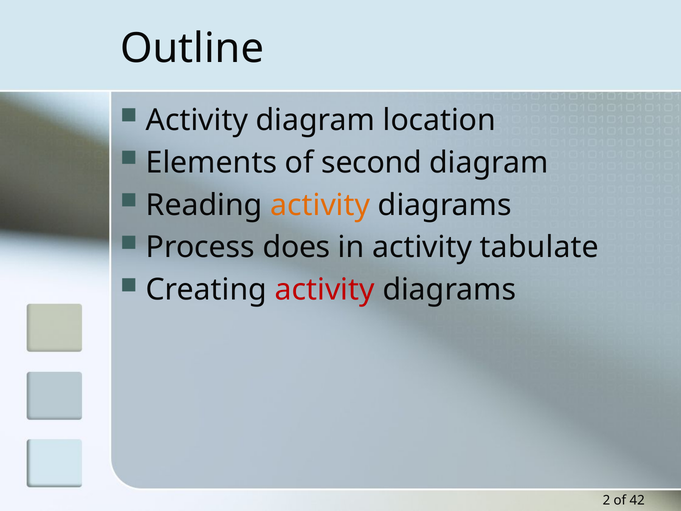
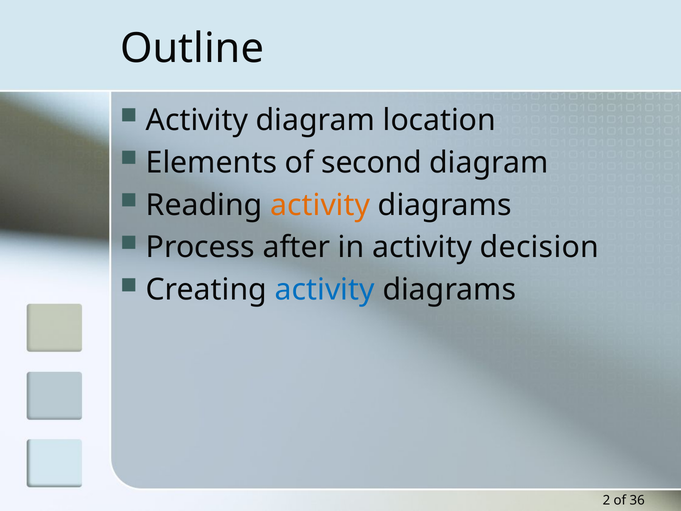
does: does -> after (296, 247)
tabulate: tabulate -> decision (539, 247)
activity colour: red -> blue (325, 290)
42: 42 -> 36 (637, 500)
